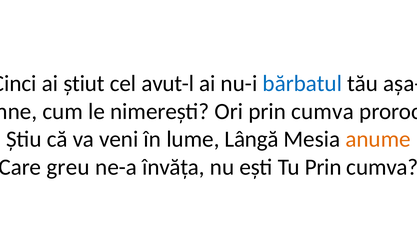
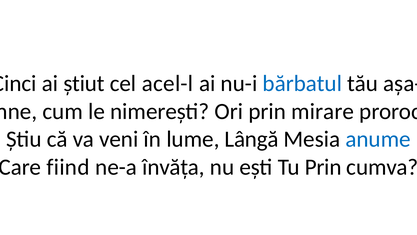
avut-l: avut-l -> acel-l (168, 83)
Ori prin cumva: cumva -> mirare (323, 111)
anume colour: orange -> blue (378, 139)
greu: greu -> fiind (68, 167)
